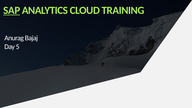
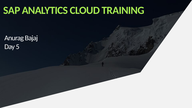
SAP underline: present -> none (12, 10)
